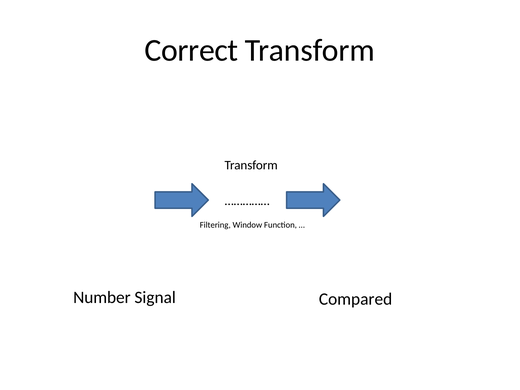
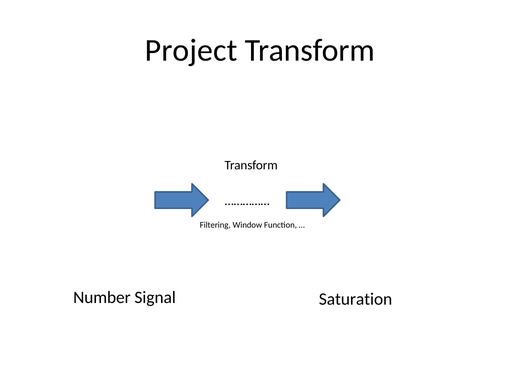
Correct: Correct -> Project (191, 50)
Compared: Compared -> Saturation (356, 299)
